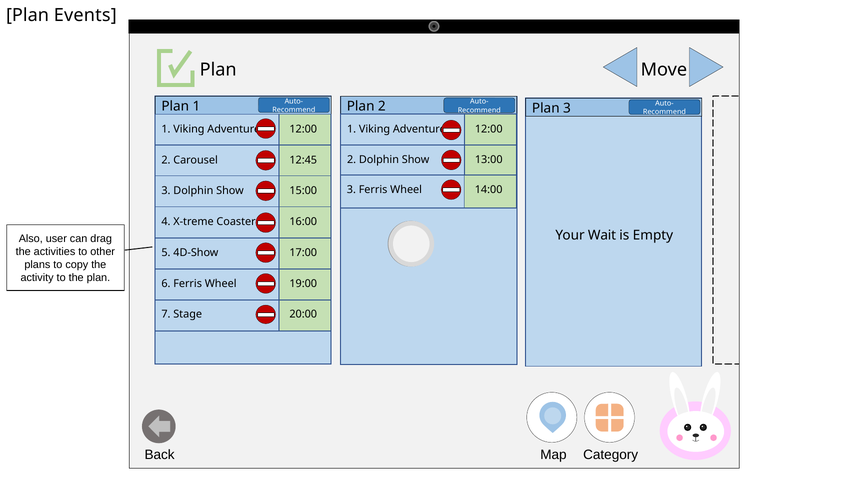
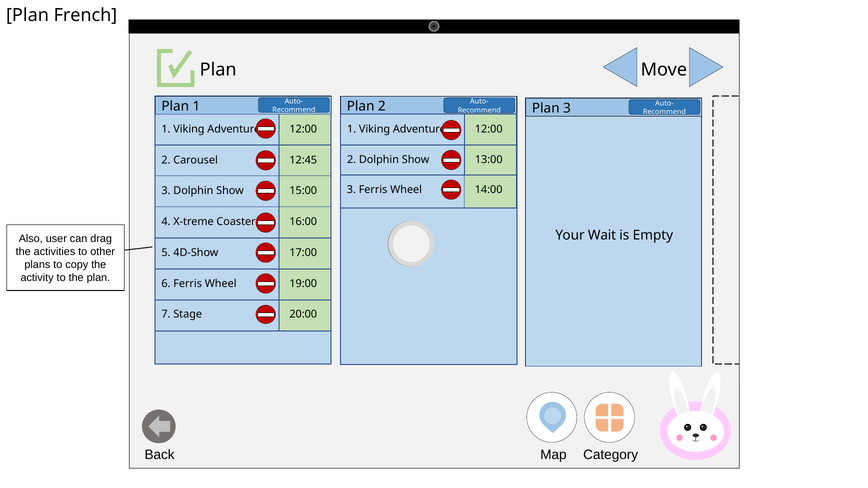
Events: Events -> French (85, 15)
